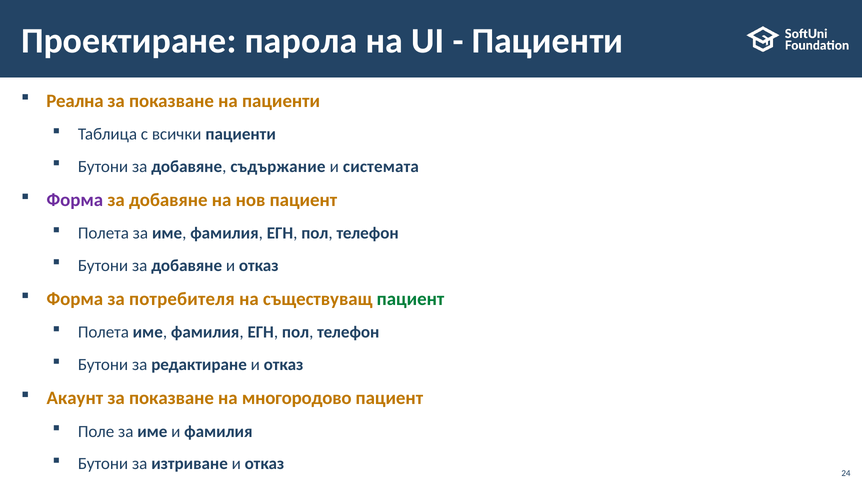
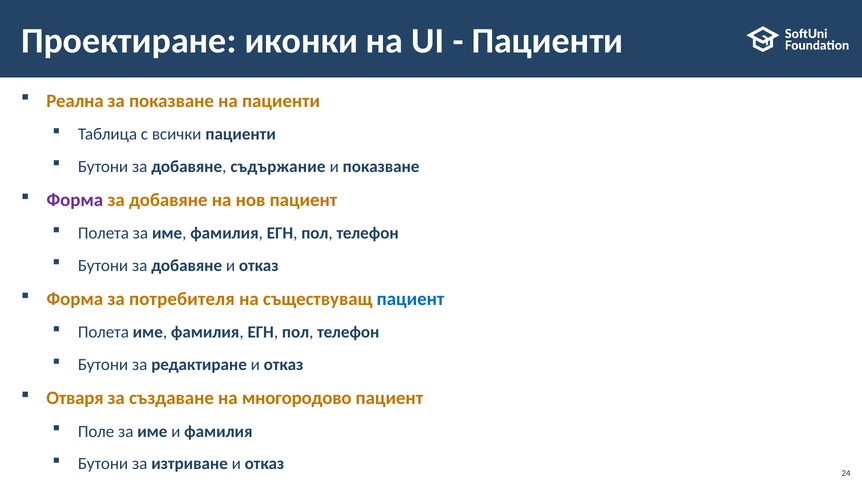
парола: парола -> иконки (301, 41)
и системата: системата -> показване (381, 166)
пациент colour: green -> blue (410, 299)
Акаунт: Акаунт -> Отваря (75, 398)
показване: показване -> създаване (171, 398)
